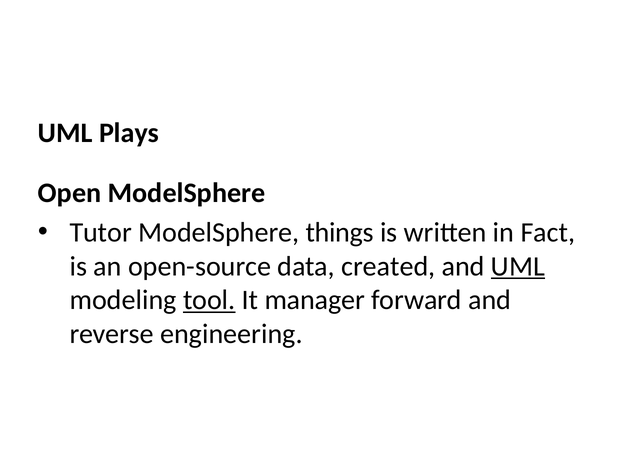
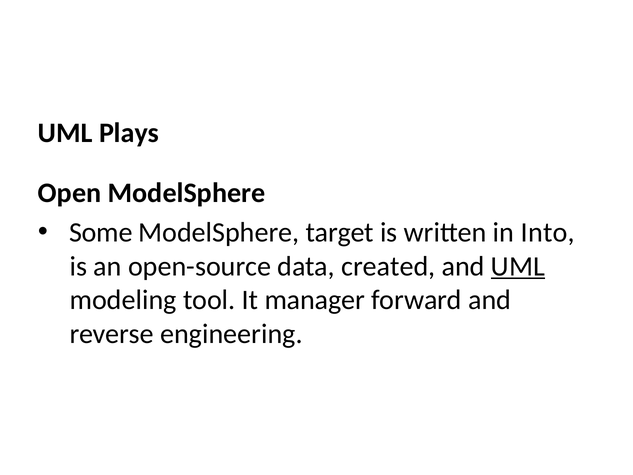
Tutor: Tutor -> Some (101, 232)
things: things -> target (340, 232)
Fact: Fact -> Into (548, 232)
tool underline: present -> none (209, 300)
